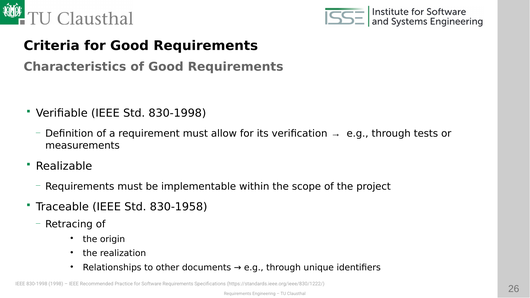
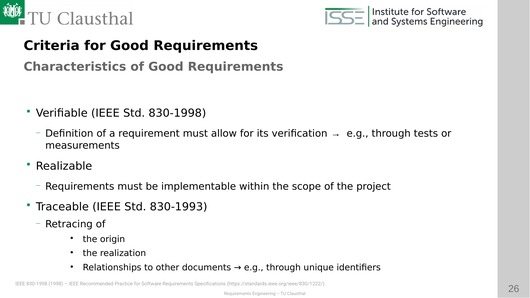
830-1958: 830-1958 -> 830-1993 (179, 207)
